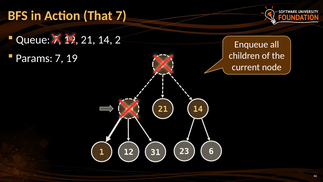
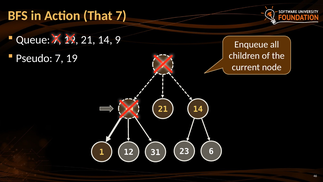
2: 2 -> 9 (118, 40)
Params: Params -> Pseudo (34, 58)
